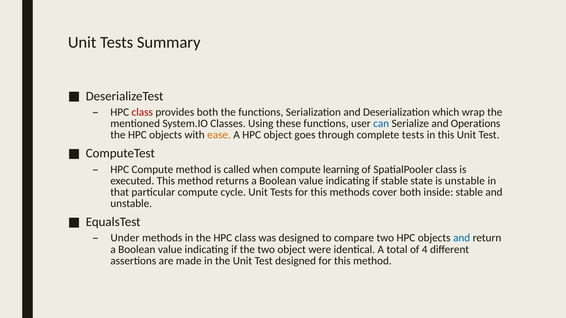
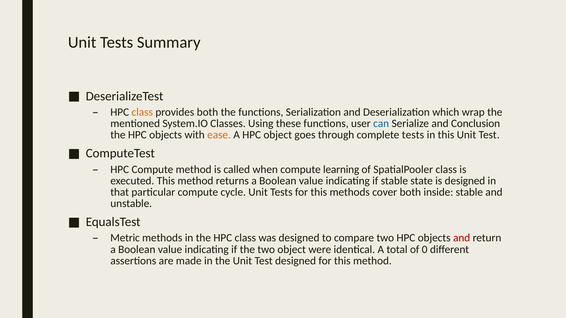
class colour: red -> orange (142, 112)
Operations: Operations -> Conclusion (476, 124)
is unstable: unstable -> designed (465, 181)
Under: Under -> Metric (125, 238)
and colour: blue -> red (462, 238)
4: 4 -> 0 (425, 250)
